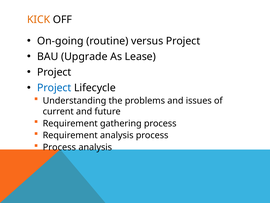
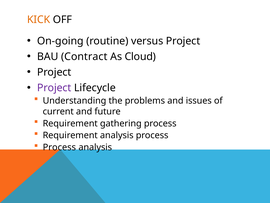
Upgrade: Upgrade -> Contract (84, 56)
Lease: Lease -> Cloud (140, 56)
Project colour: blue -> purple (54, 88)
